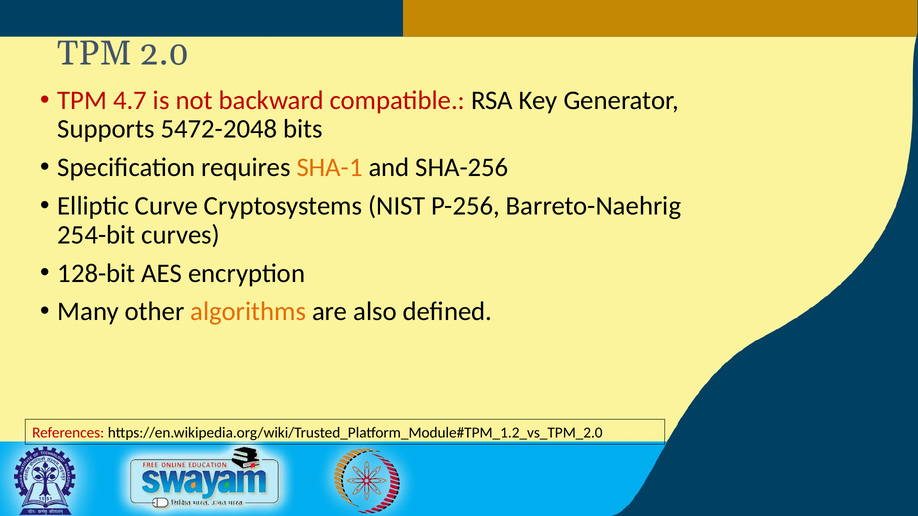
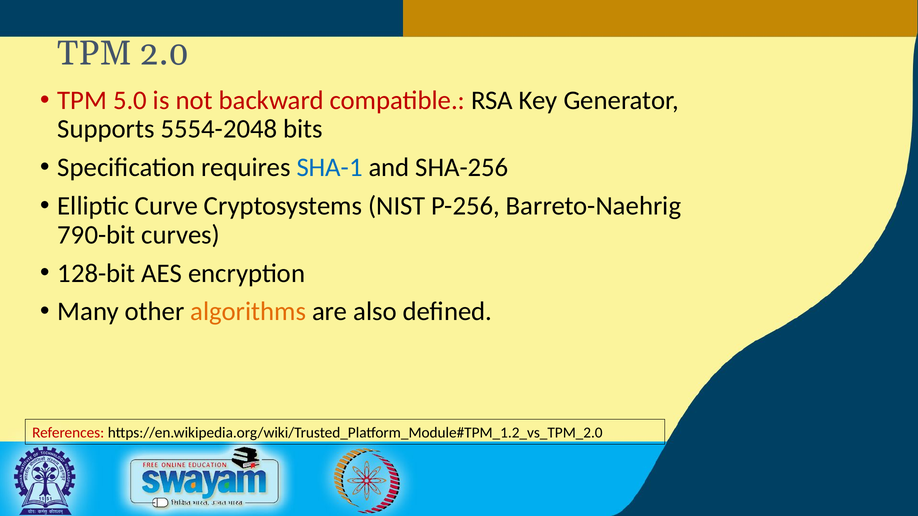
4.7: 4.7 -> 5.0 (130, 100)
5472-2048: 5472-2048 -> 5554-2048 (219, 129)
SHA-1 colour: orange -> blue (330, 168)
254-bit: 254-bit -> 790-bit (96, 235)
